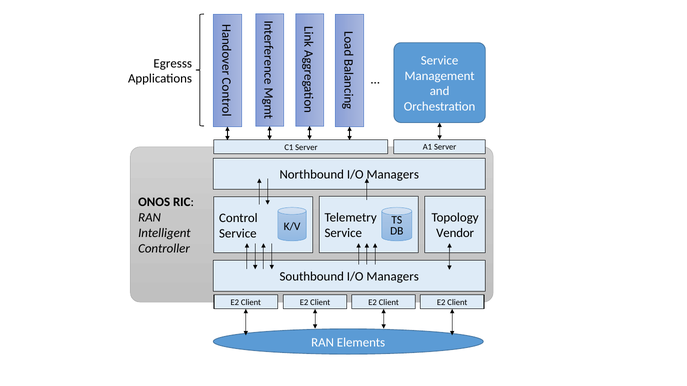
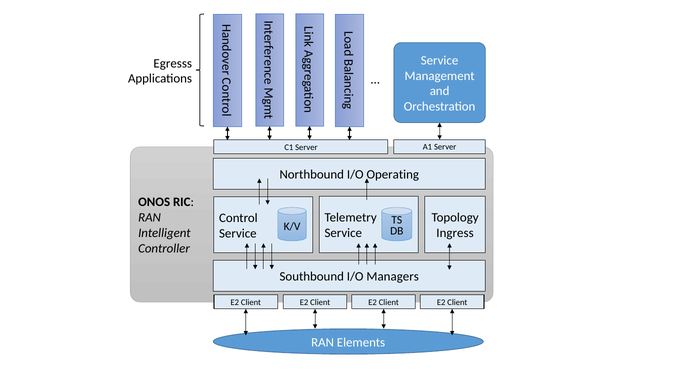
Northbound I/O Managers: Managers -> Operating (393, 175)
Vendor: Vendor -> Ingress (455, 233)
